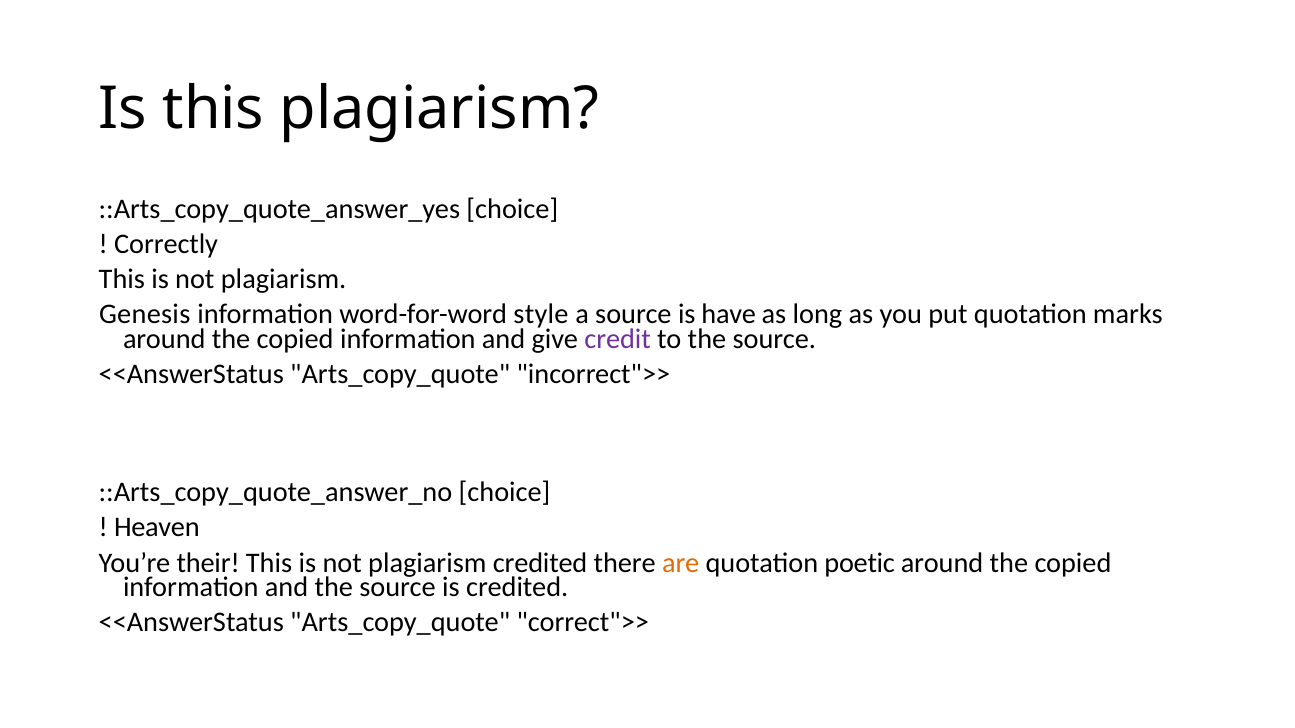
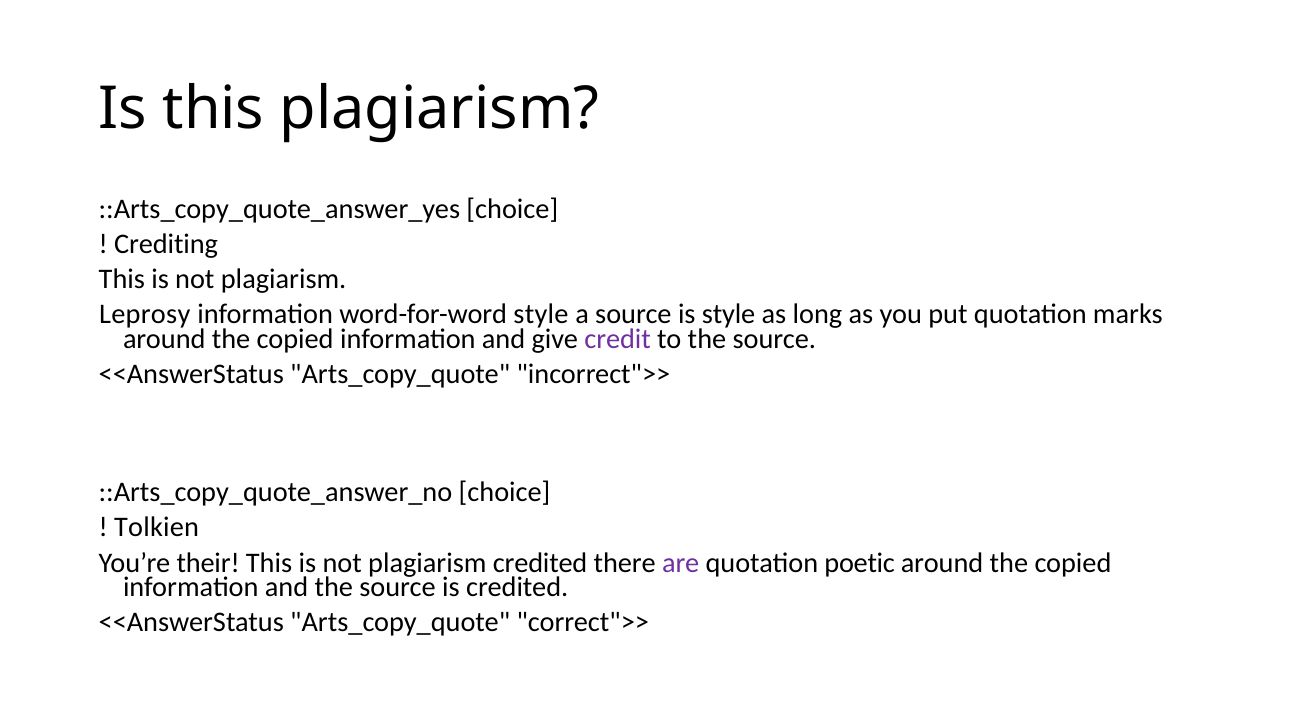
Correctly: Correctly -> Crediting (166, 244)
Genesis: Genesis -> Leprosy (145, 315)
is have: have -> style (729, 315)
Heaven: Heaven -> Tolkien (157, 528)
are colour: orange -> purple (681, 563)
